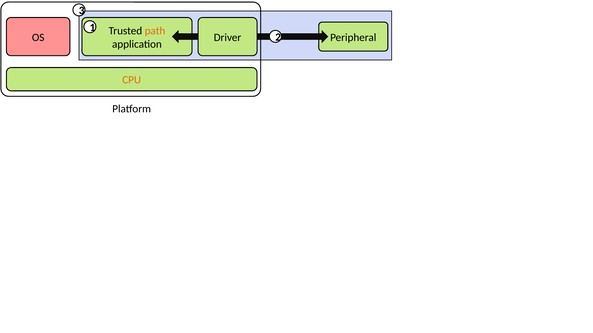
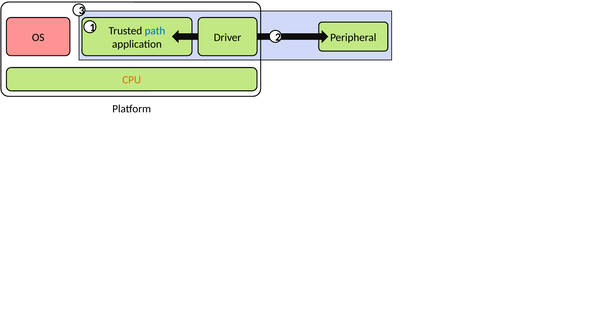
path colour: orange -> blue (155, 31)
